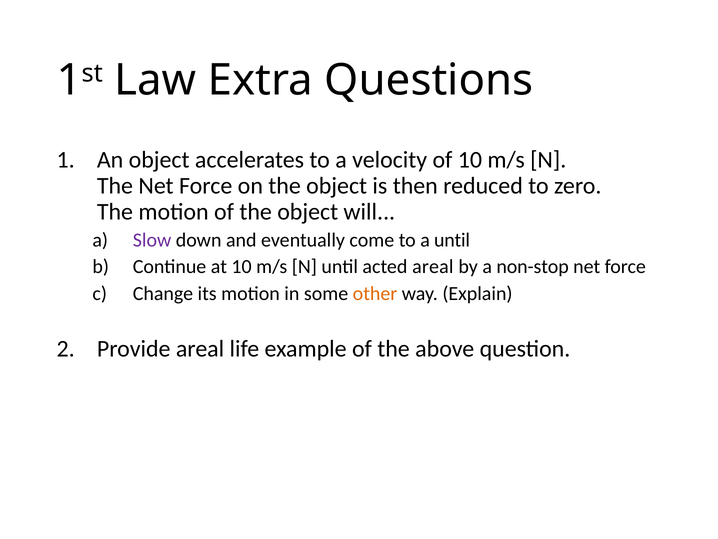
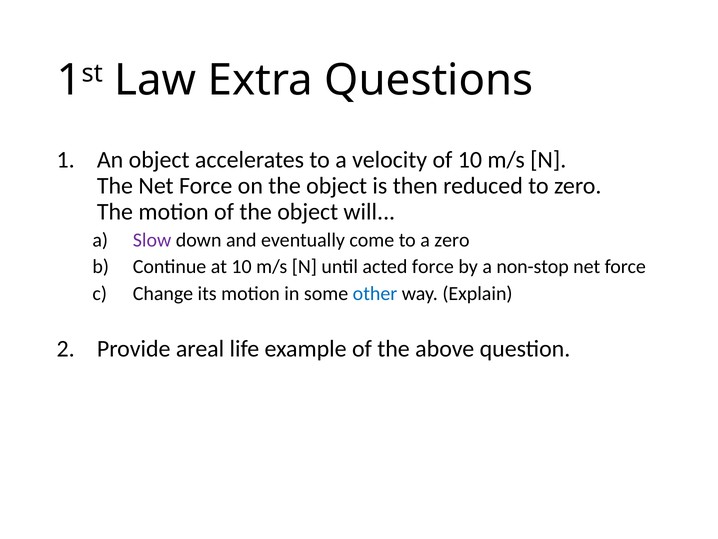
a until: until -> zero (452, 240)
acted areal: areal -> force (433, 267)
other colour: orange -> blue (375, 293)
